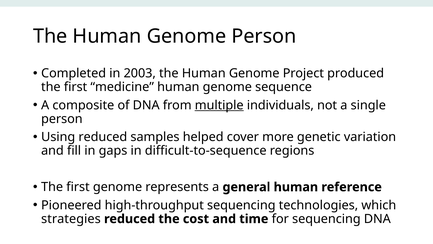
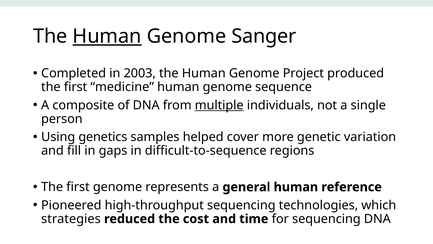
Human underline: none -> present (107, 36)
Genome Person: Person -> Sanger (264, 36)
Using reduced: reduced -> genetics (103, 137)
